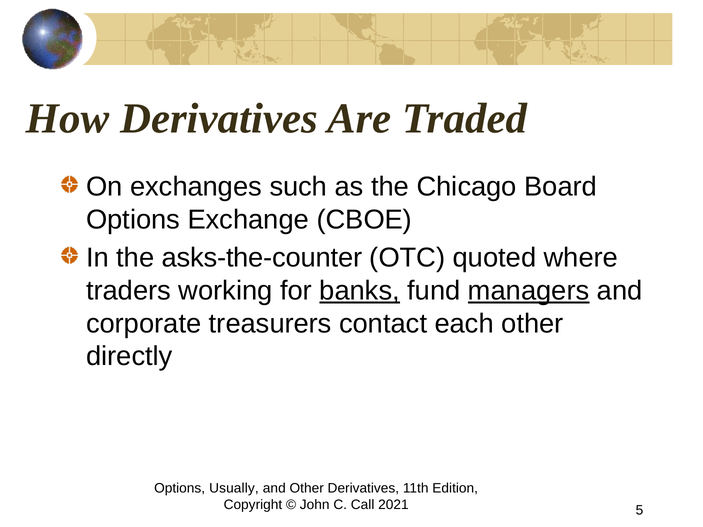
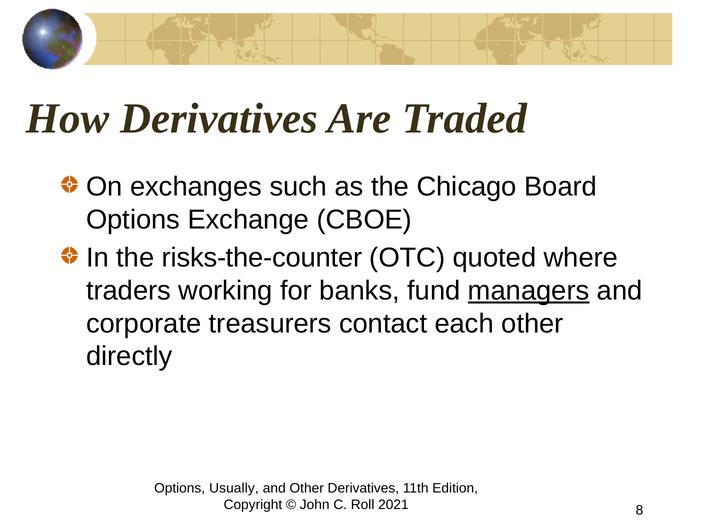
asks-the-counter: asks-the-counter -> risks-the-counter (262, 258)
banks underline: present -> none (360, 291)
Call: Call -> Roll (363, 505)
5: 5 -> 8 (639, 511)
